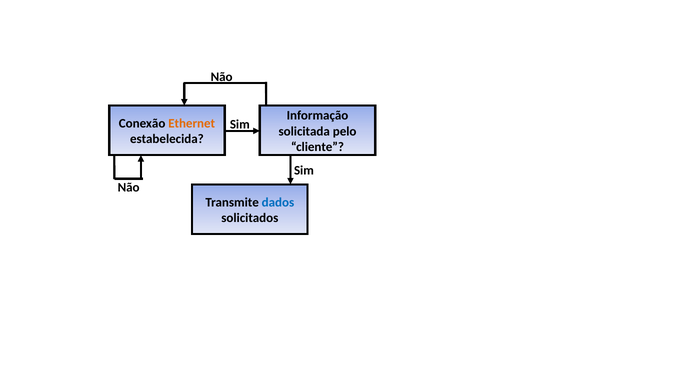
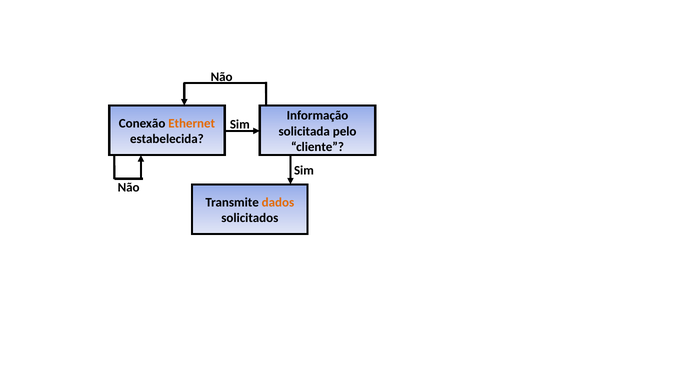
dados colour: blue -> orange (278, 203)
